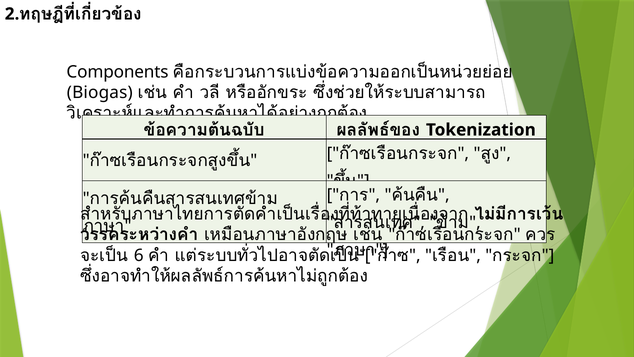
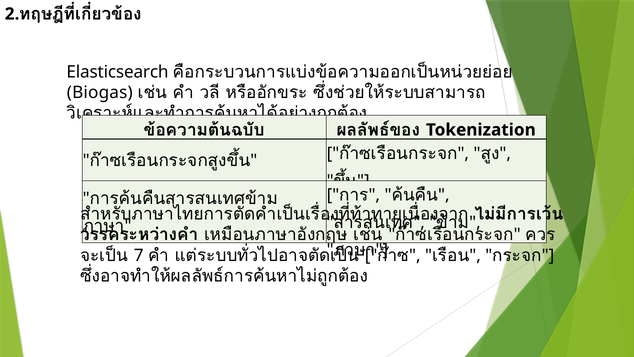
Components: Components -> Elasticsearch (118, 72)
6: 6 -> 7 (139, 255)
